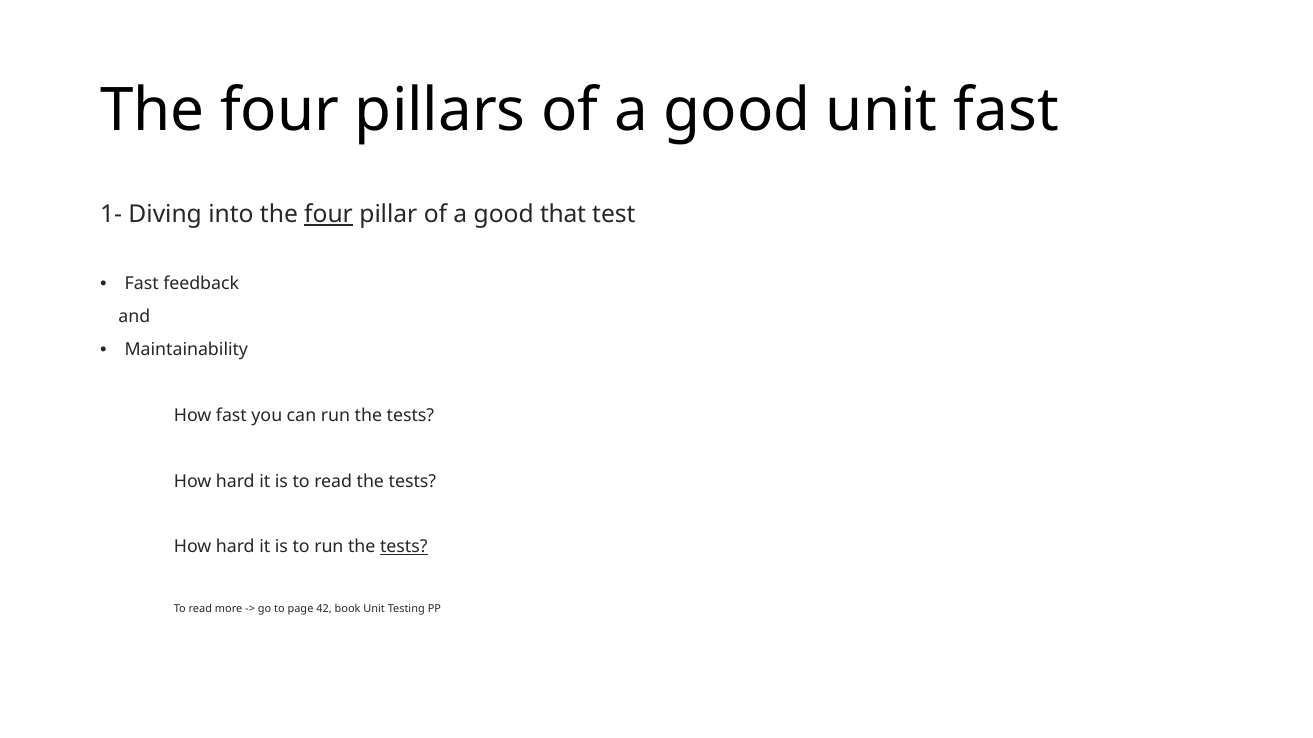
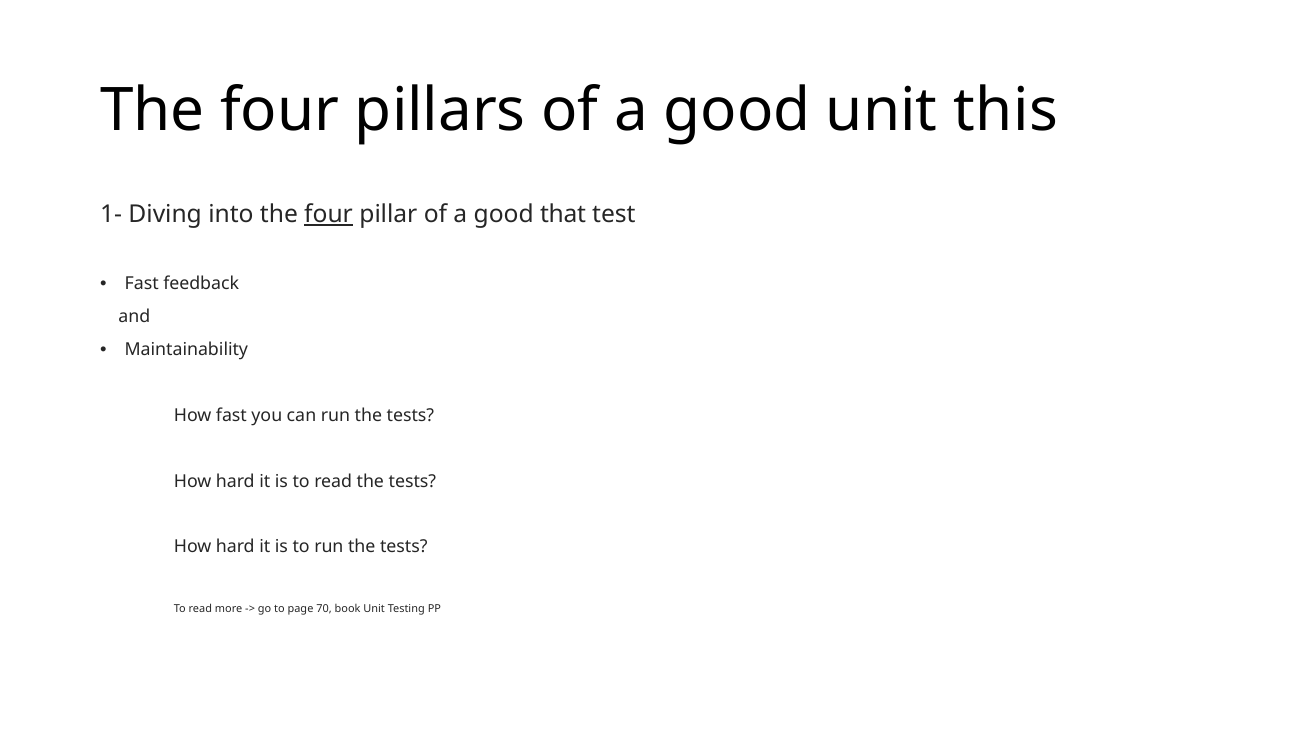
unit fast: fast -> this (1006, 110)
tests underline: present -> none (404, 547)
42: 42 -> 70 (324, 610)
